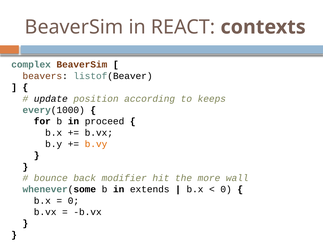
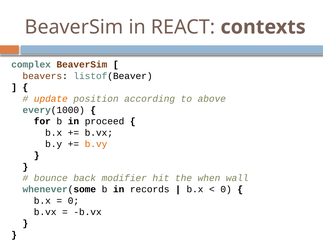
update colour: black -> orange (51, 98)
keeps: keeps -> above (212, 98)
more: more -> when (209, 177)
extends: extends -> records (150, 189)
